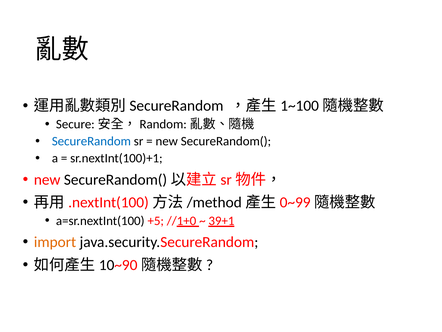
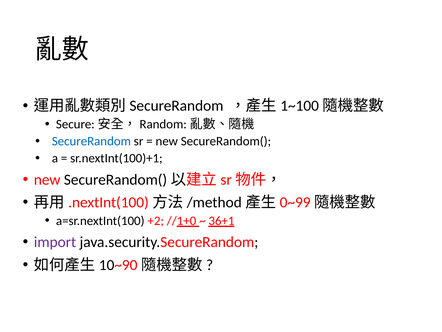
+5: +5 -> +2 (156, 220)
39+1: 39+1 -> 36+1 (221, 220)
import colour: orange -> purple (55, 242)
